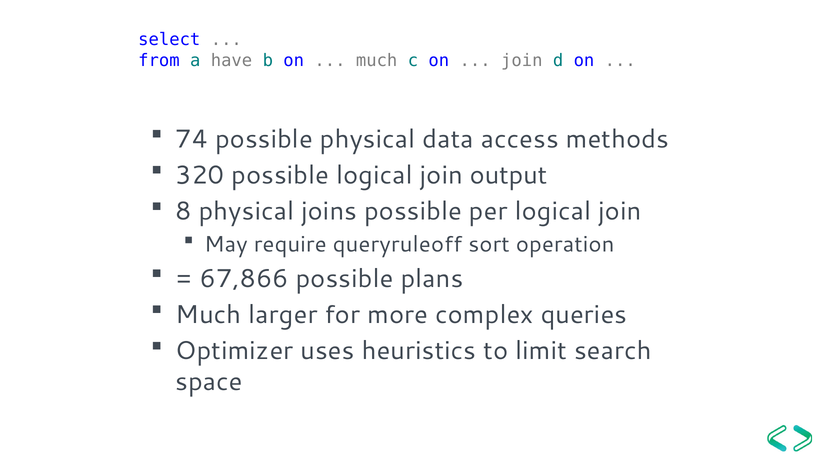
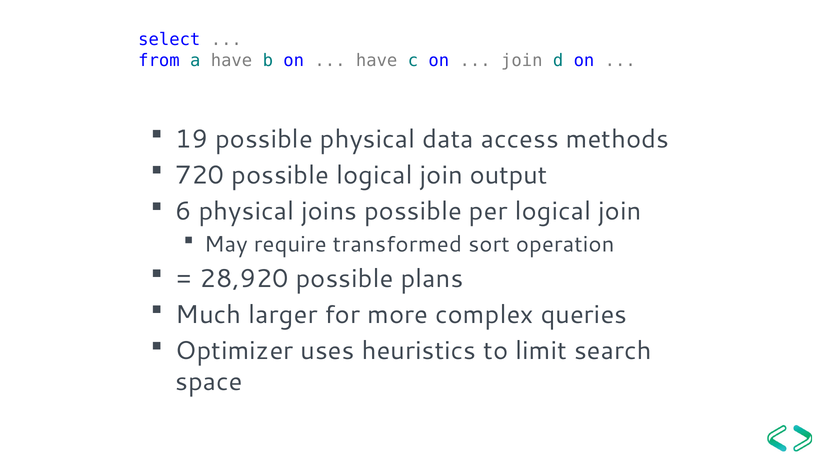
much: much -> have (377, 60)
74: 74 -> 19 (192, 139)
320: 320 -> 720 (200, 175)
8: 8 -> 6 (184, 211)
queryruleoff: queryruleoff -> transformed (397, 244)
67,866: 67,866 -> 28,920 (244, 279)
